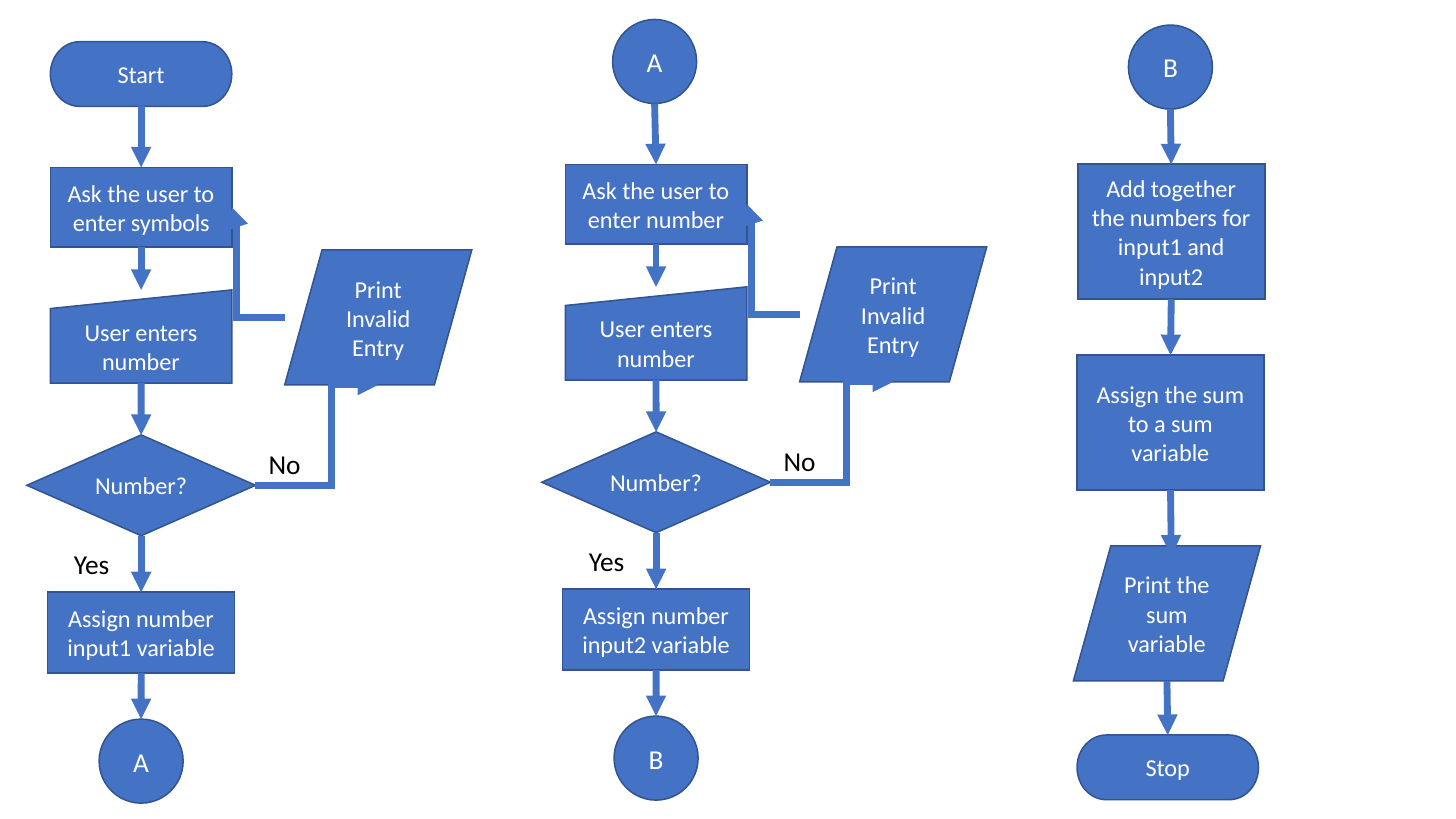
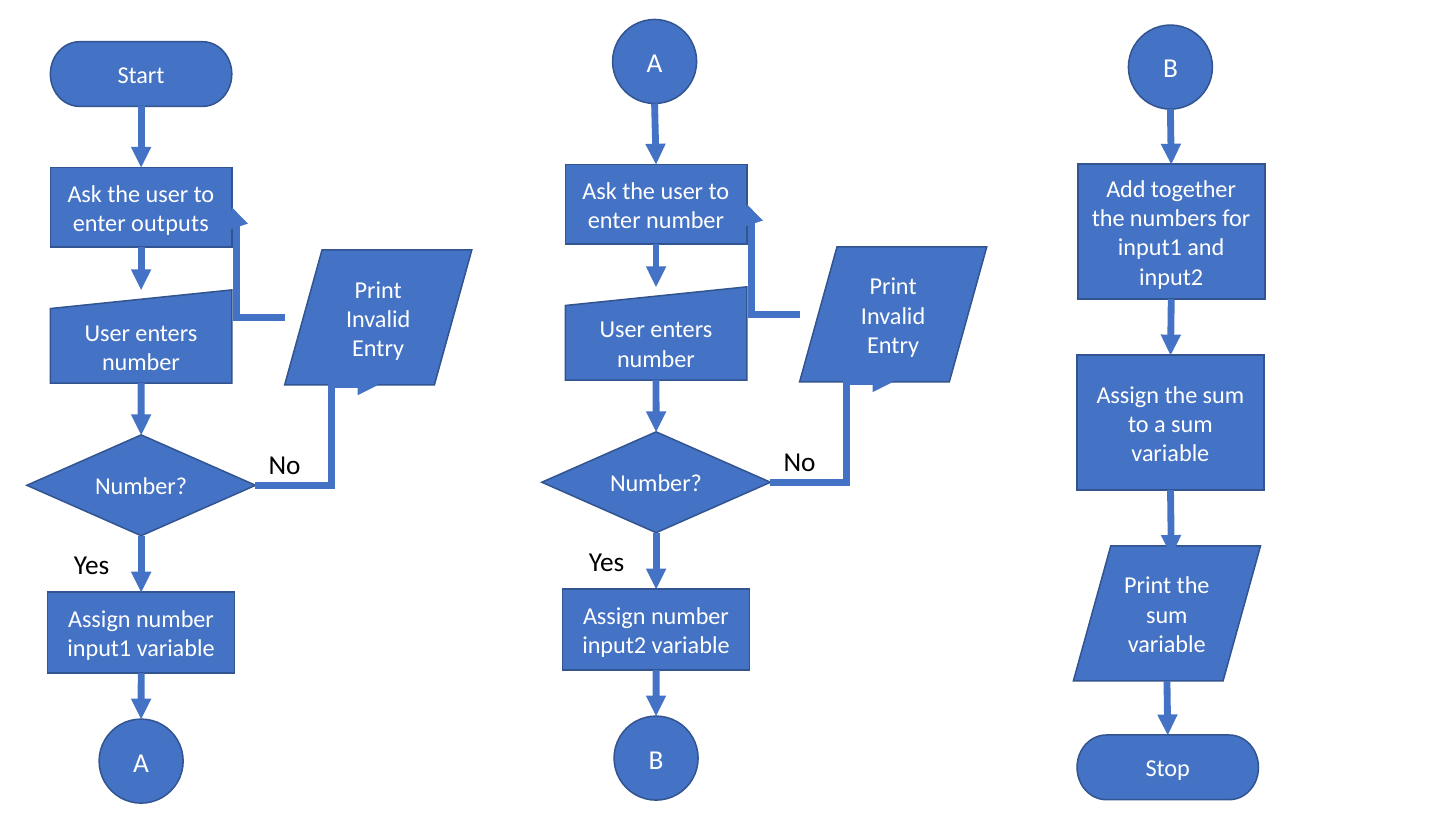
symbols: symbols -> outputs (170, 224)
